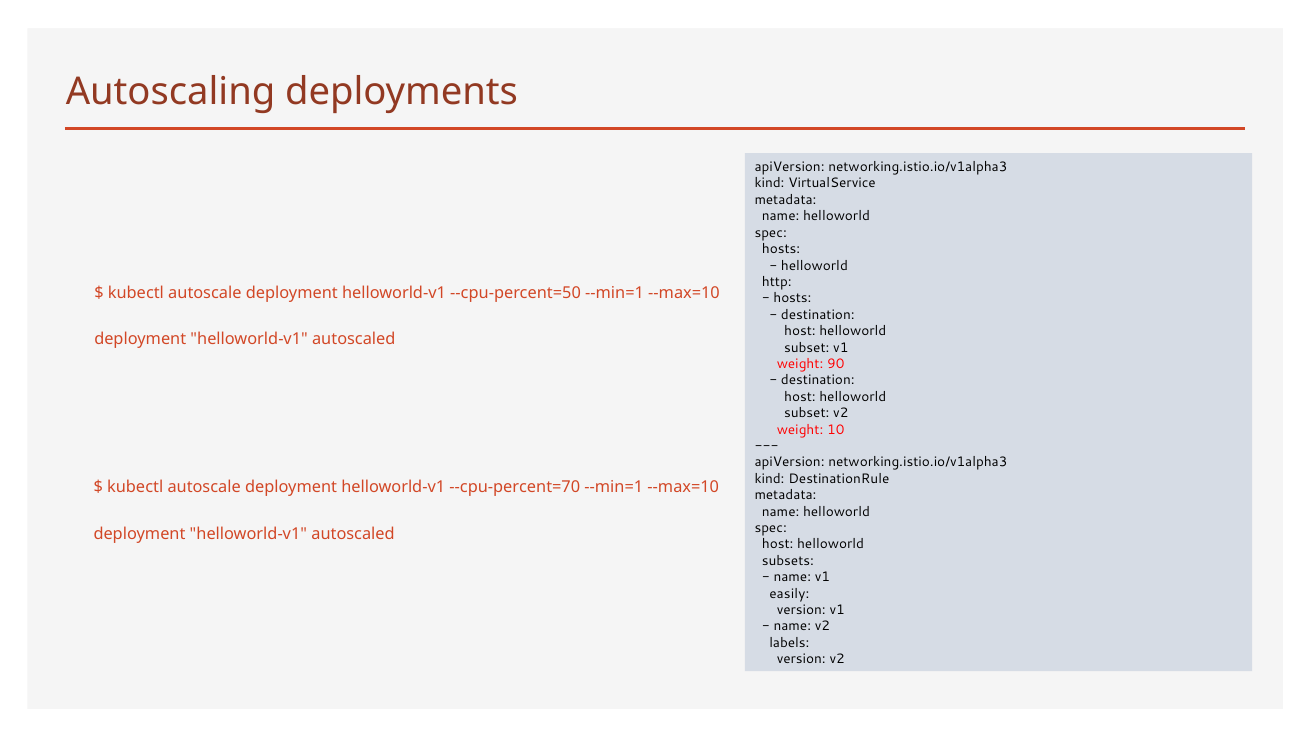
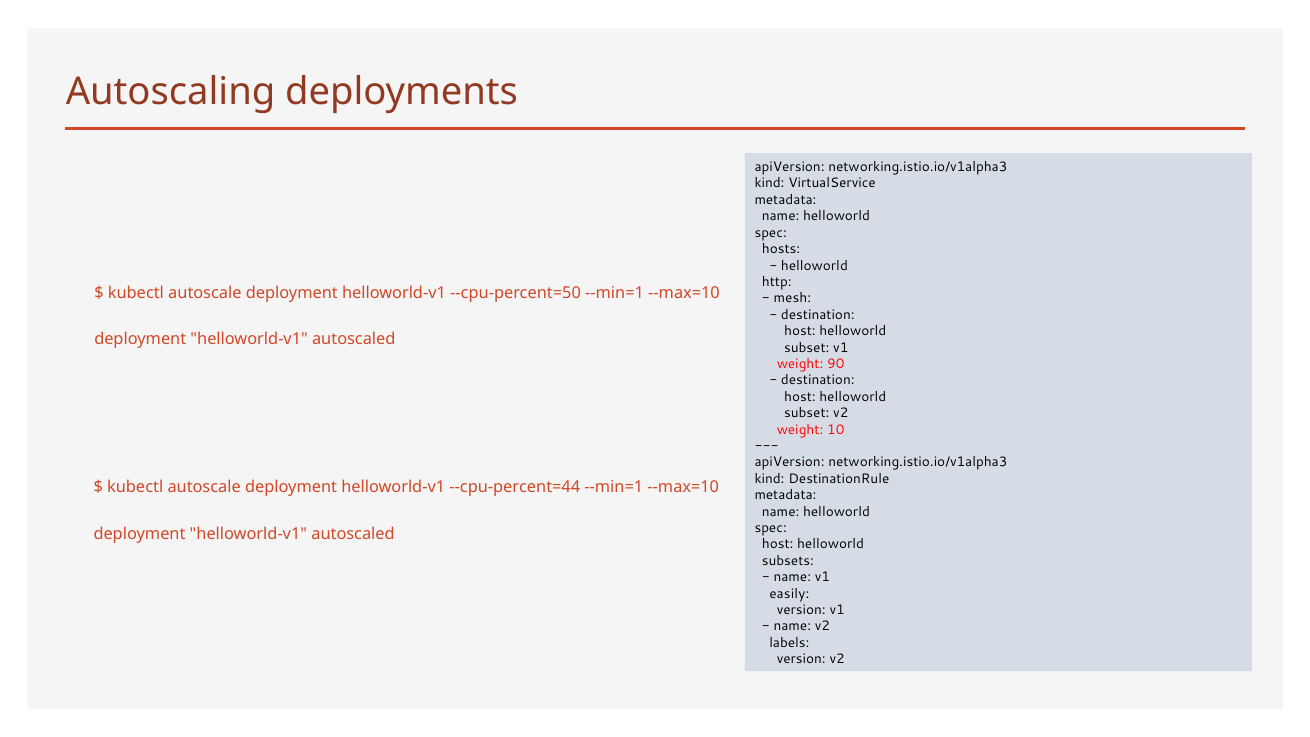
hosts: hosts -> mesh (792, 298)
--cpu-percent=70: --cpu-percent=70 -> --cpu-percent=44 (515, 487)
